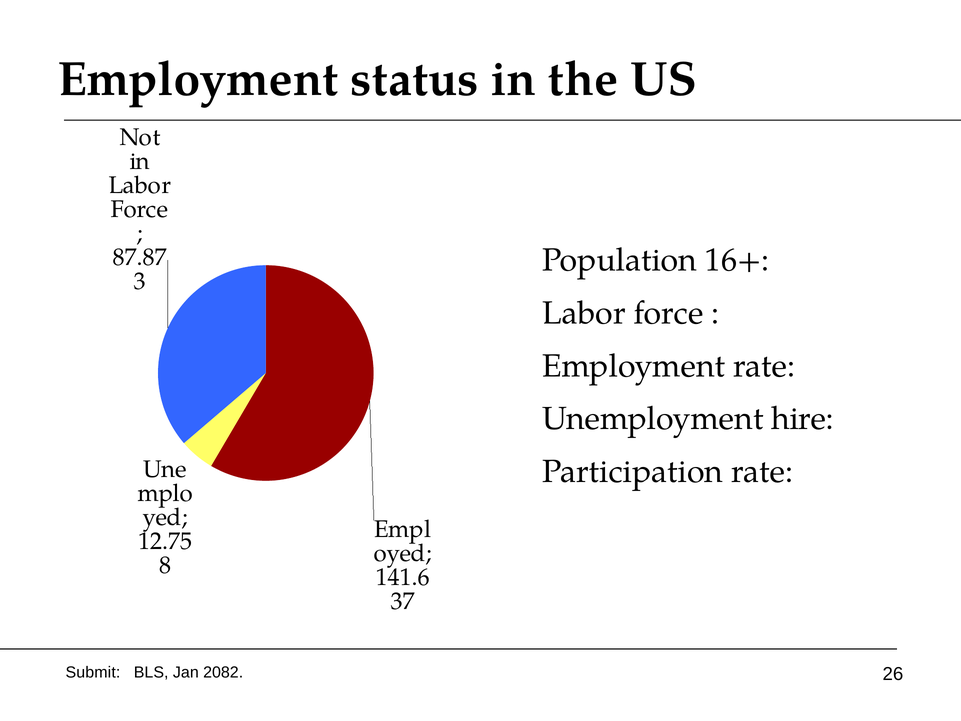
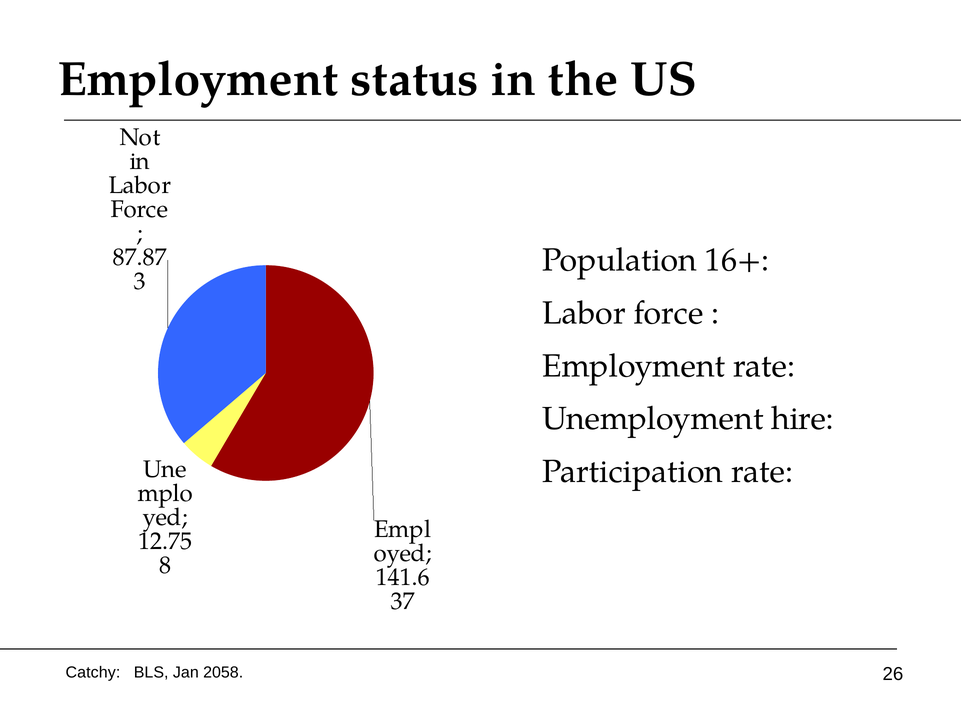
Submit: Submit -> Catchy (93, 672)
2082: 2082 -> 2058 (223, 672)
